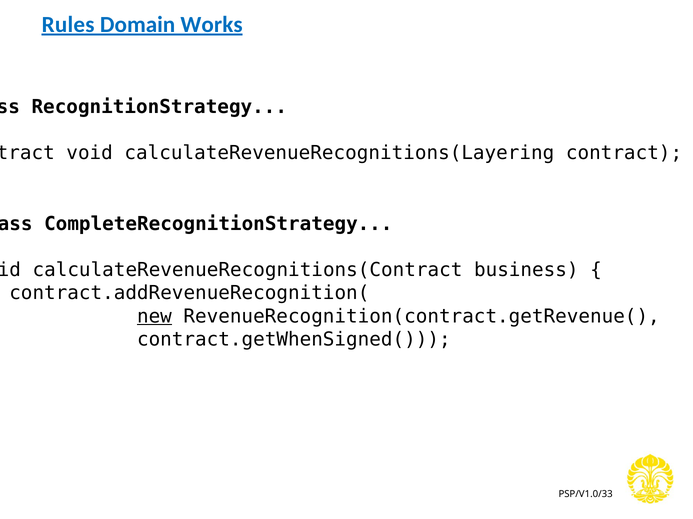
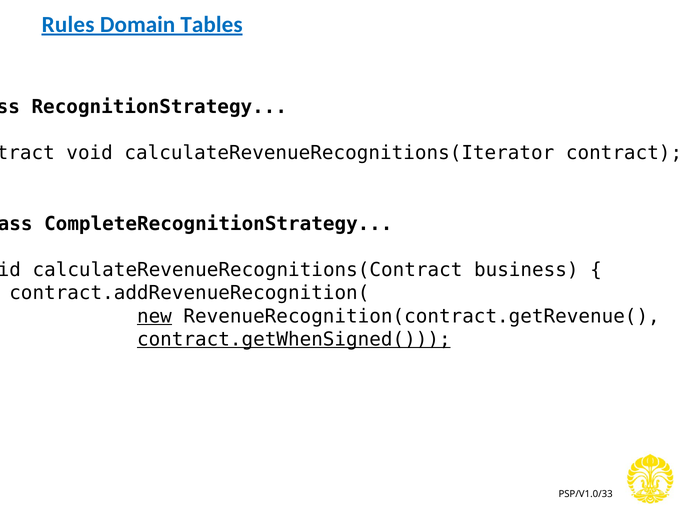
Works: Works -> Tables (212, 25)
calculateRevenueRecognitions(Layering: calculateRevenueRecognitions(Layering -> calculateRevenueRecognitions(Iterator (339, 153)
contract.getWhenSigned( underline: none -> present (294, 340)
